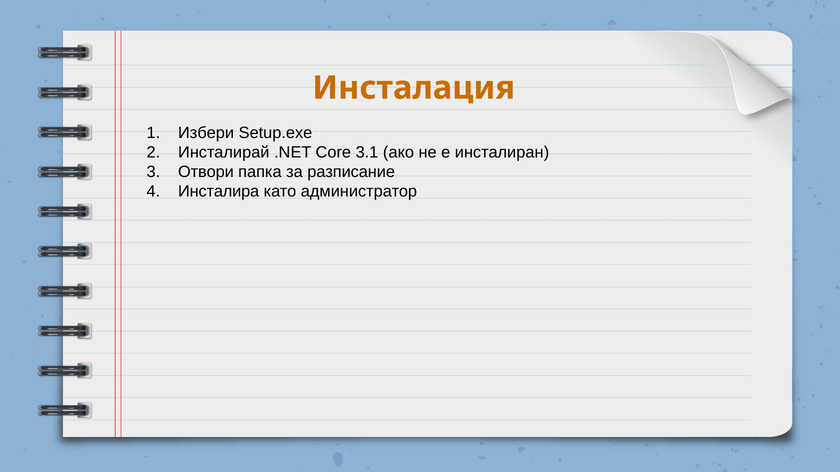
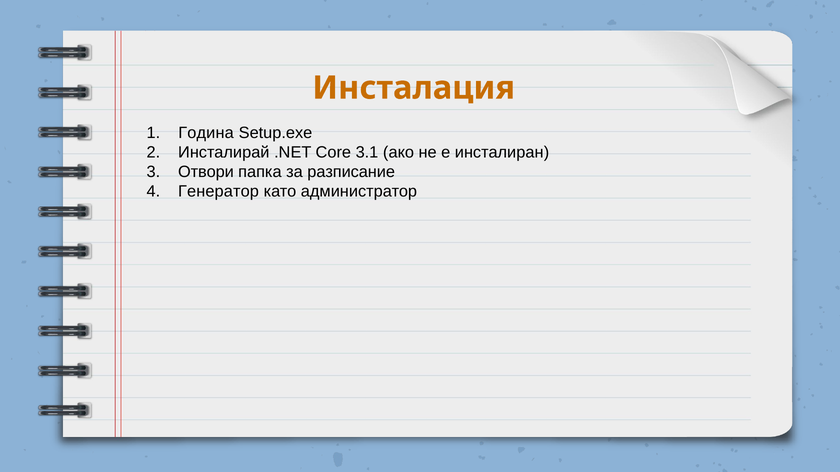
Избери: Избери -> Година (206, 133)
Инсталира: Инсталира -> Генератор (219, 192)
